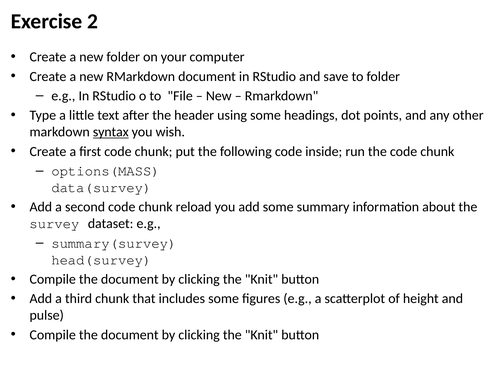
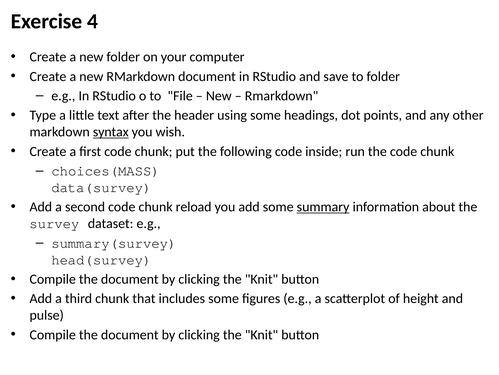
2: 2 -> 4 (93, 21)
options(MASS: options(MASS -> choices(MASS (106, 171)
summary underline: none -> present (323, 207)
